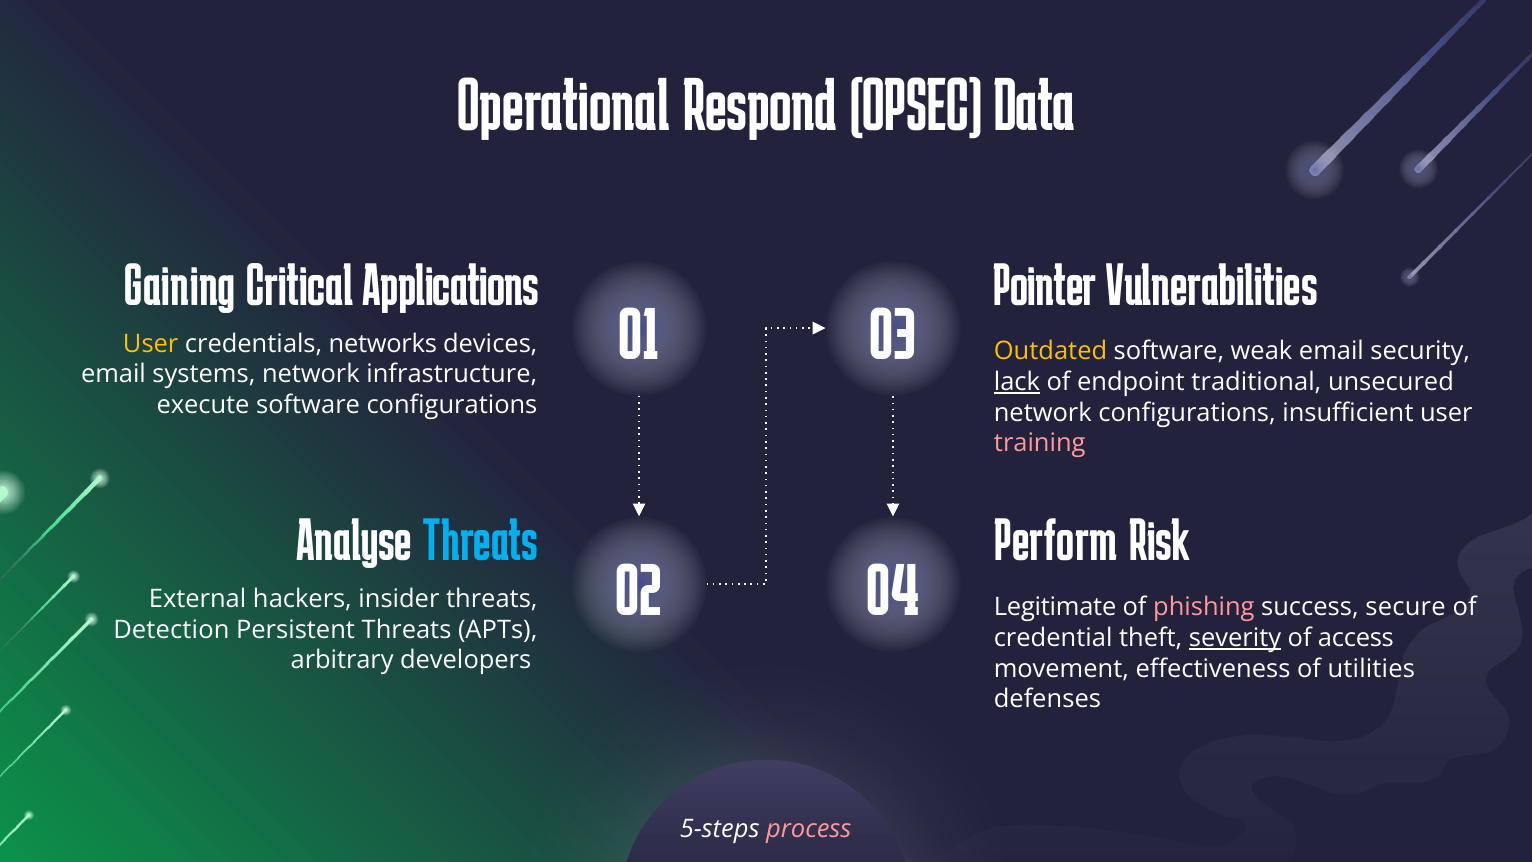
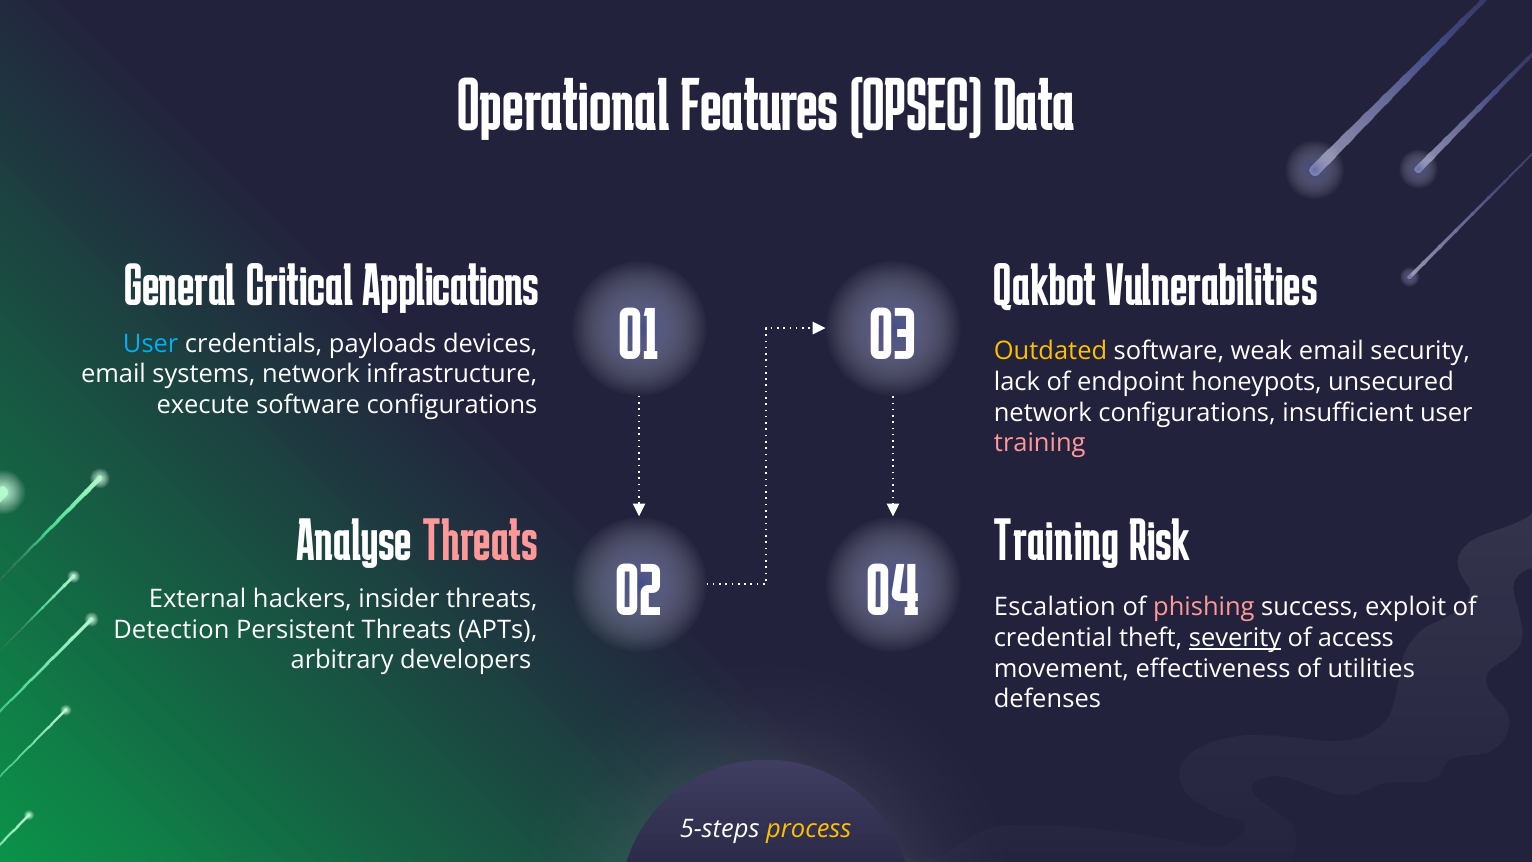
Respond: Respond -> Features (760, 106)
Gaining: Gaining -> General (180, 285)
Pointer: Pointer -> Qakbot (1045, 285)
User colour: yellow -> light blue (151, 344)
networks: networks -> payloads (383, 344)
lack underline: present -> none (1017, 382)
traditional: traditional -> honeypots (1257, 382)
Threats colour: light blue -> pink (481, 541)
Perform: Perform -> Training (1056, 541)
Legitimate: Legitimate -> Escalation (1055, 607)
secure: secure -> exploit (1406, 607)
process colour: pink -> yellow (809, 829)
